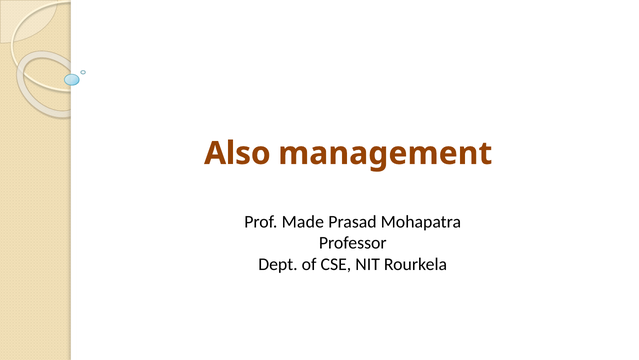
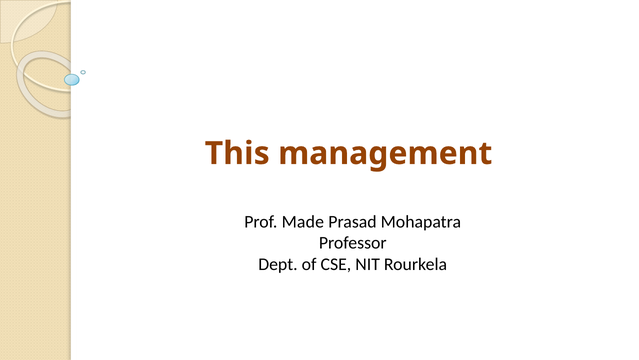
Also: Also -> This (237, 153)
